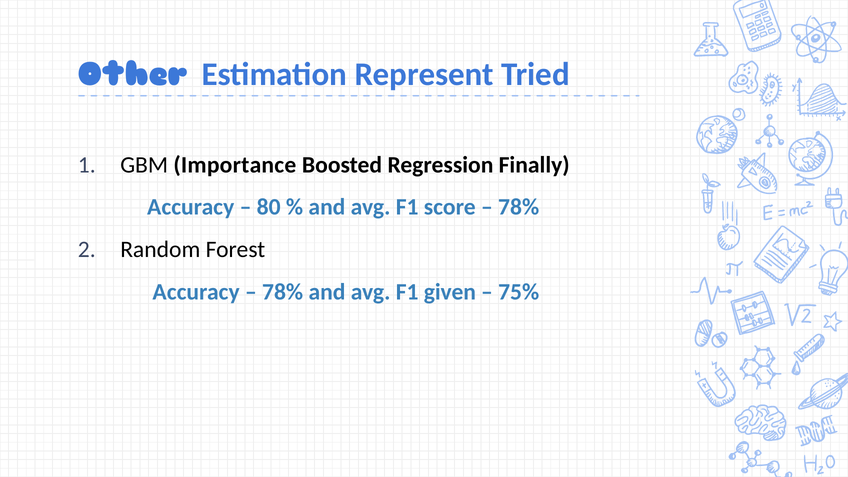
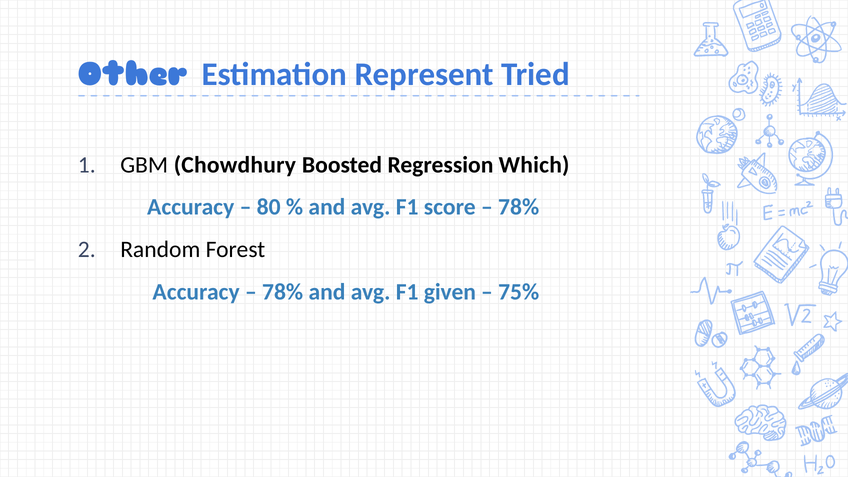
Importance: Importance -> Chowdhury (235, 165)
Finally: Finally -> Which (534, 165)
